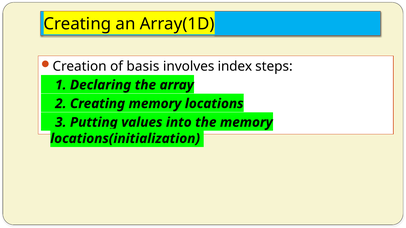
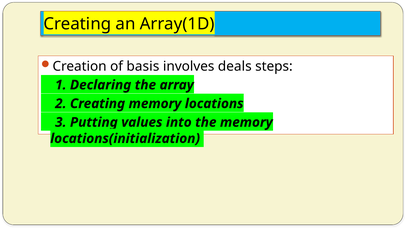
index: index -> deals (235, 66)
